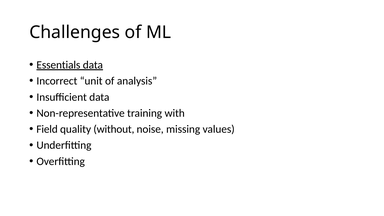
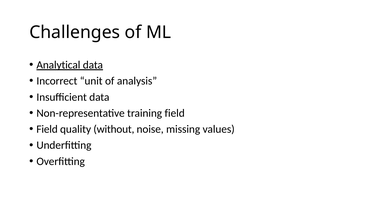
Essentials: Essentials -> Analytical (58, 65)
training with: with -> field (175, 113)
